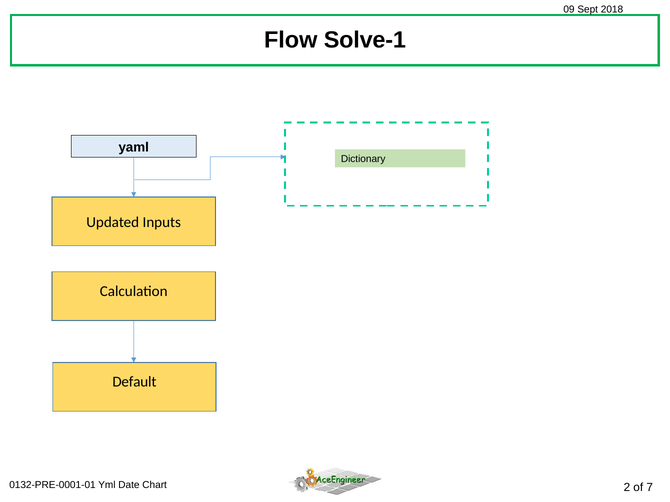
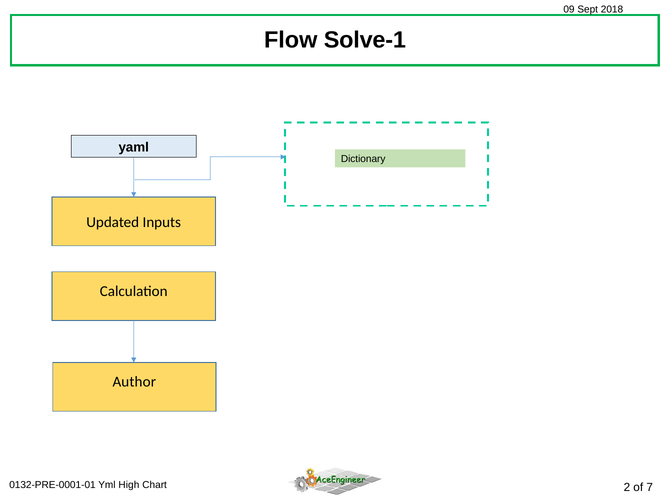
Default: Default -> Author (134, 382)
Date: Date -> High (129, 485)
